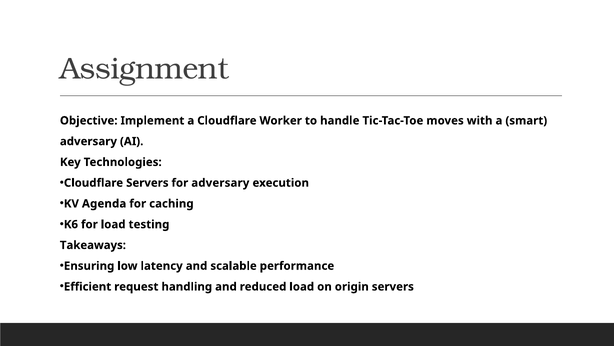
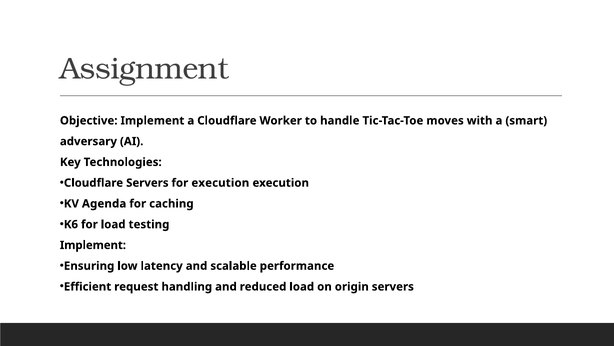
for adversary: adversary -> execution (220, 183)
Takeaways: Takeaways -> Implement (93, 245)
